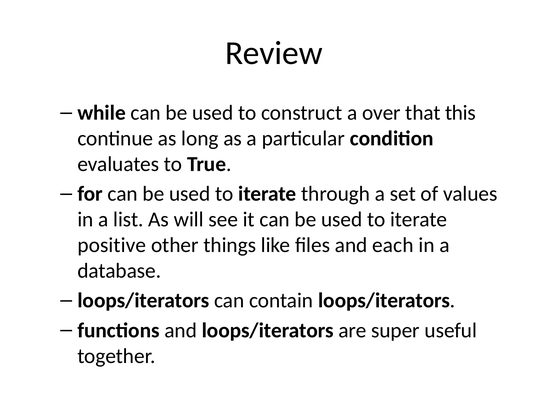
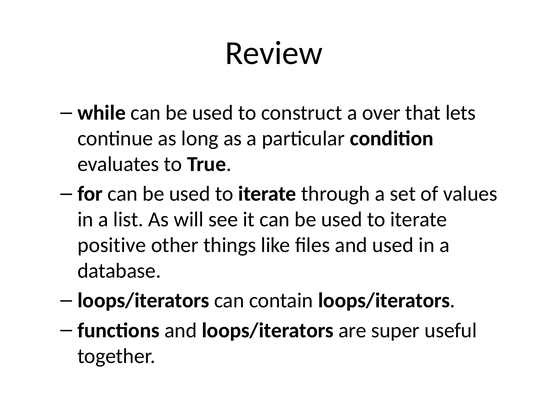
this: this -> lets (461, 113)
and each: each -> used (393, 245)
